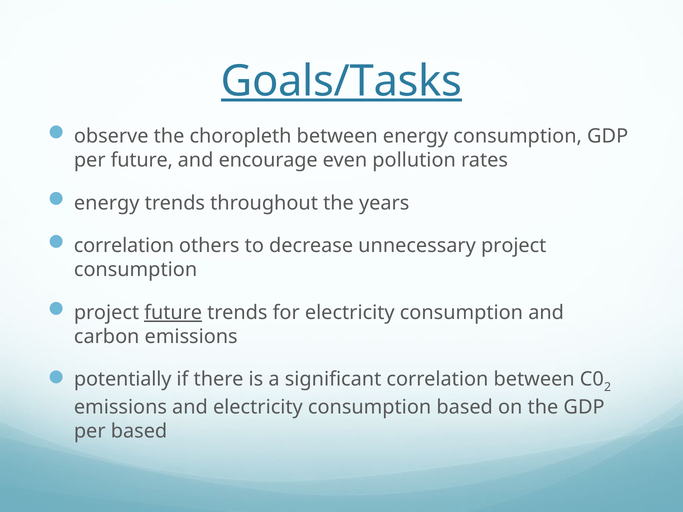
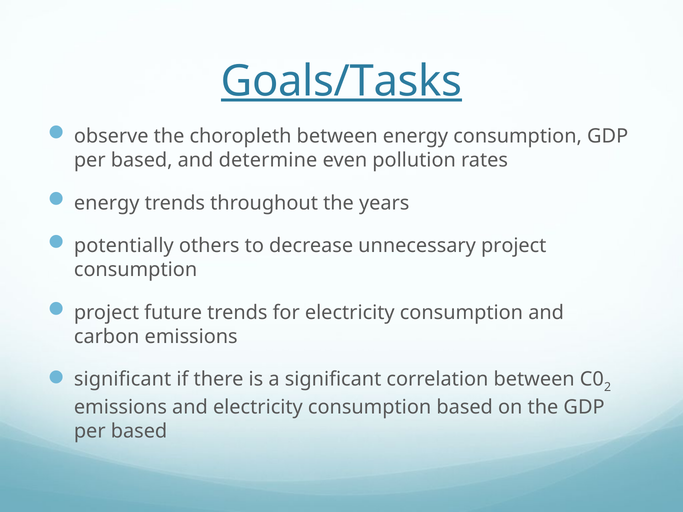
future: future -> based (142, 160)
encourage: encourage -> determine (268, 160)
correlation: correlation -> potentially (124, 246)
future underline: present -> none (173, 313)
potentially: potentially -> significant (123, 380)
